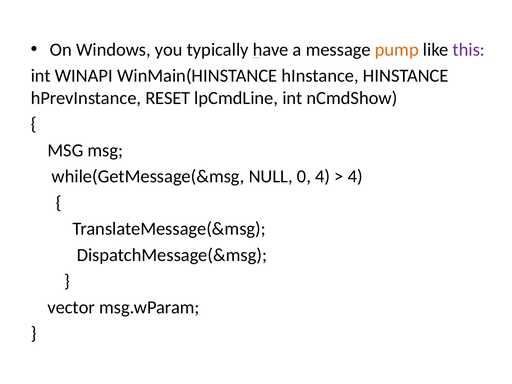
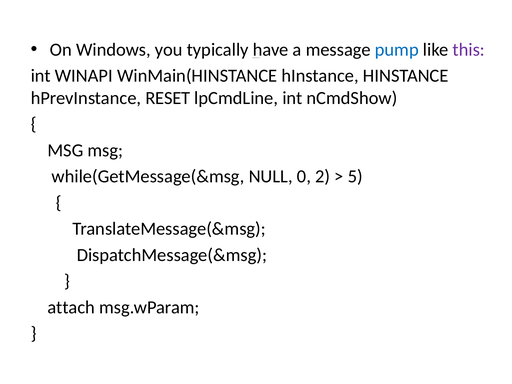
pump colour: orange -> blue (397, 50)
0 4: 4 -> 2 (323, 177)
4: 4 -> 5 (355, 177)
vector: vector -> attach (71, 307)
